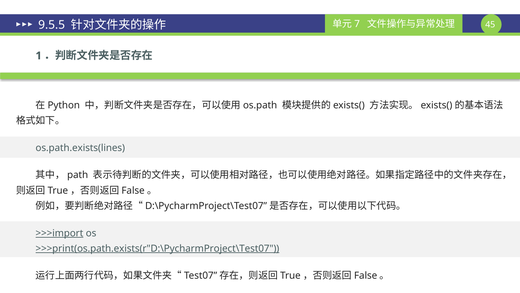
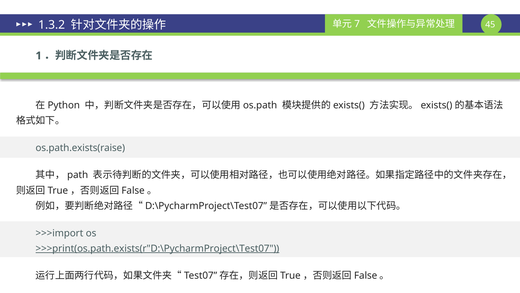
9.5.5: 9.5.5 -> 1.3.2 (52, 25)
os.path.exists(lines: os.path.exists(lines -> os.path.exists(raise (80, 148)
>>>import underline: present -> none (59, 233)
